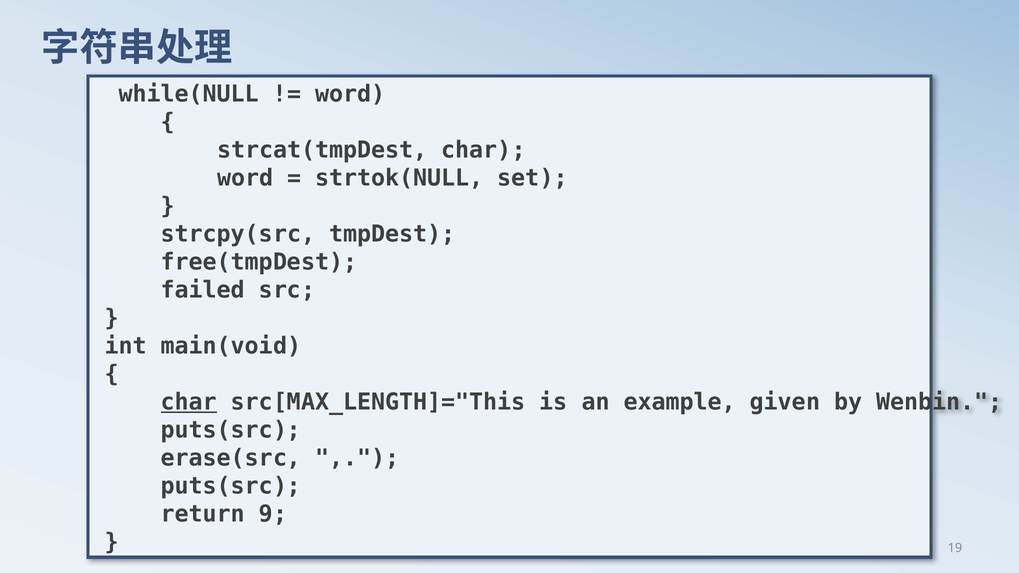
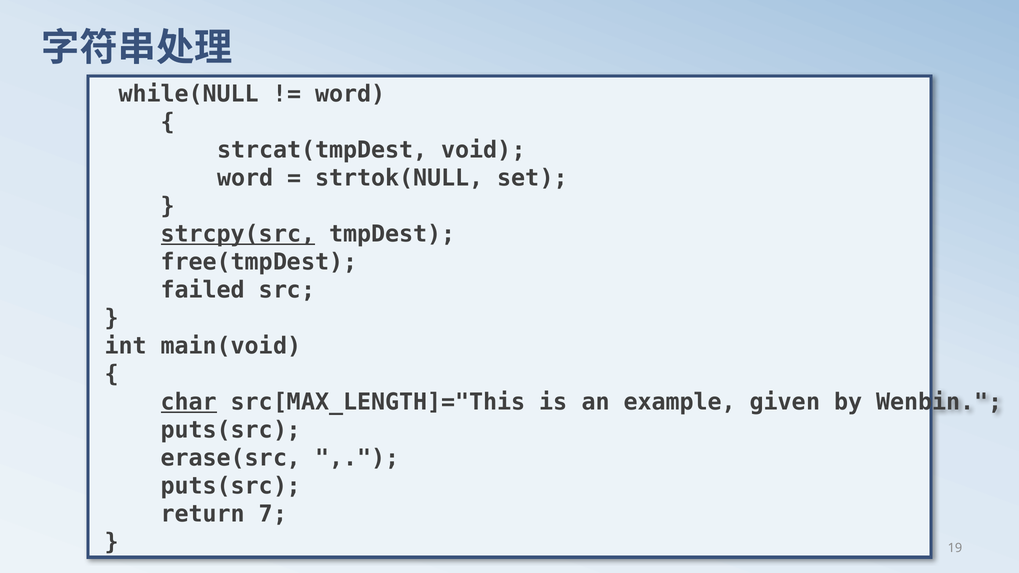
strcat(tmpDest char: char -> void (483, 150)
strcpy(src underline: none -> present (238, 234)
9: 9 -> 7 (273, 514)
